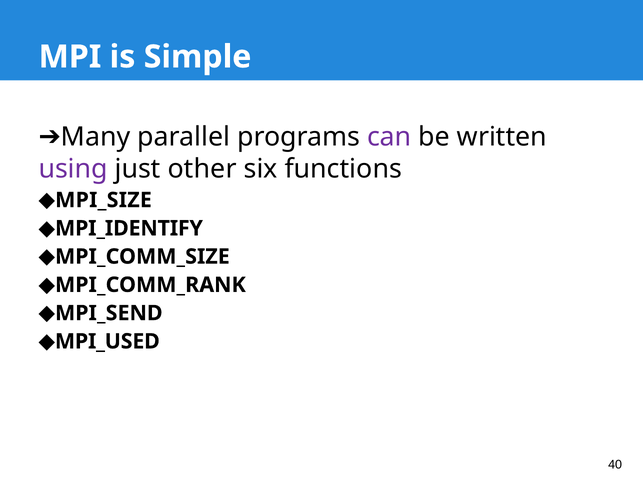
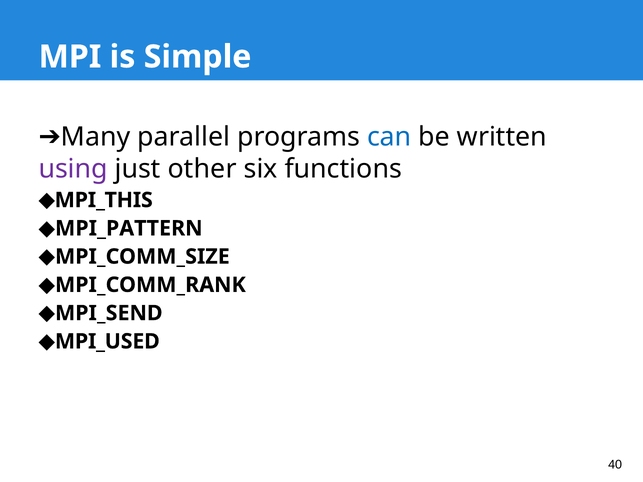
can colour: purple -> blue (389, 137)
MPI_SIZE: MPI_SIZE -> MPI_THIS (104, 200)
MPI_IDENTIFY: MPI_IDENTIFY -> MPI_PATTERN (129, 228)
